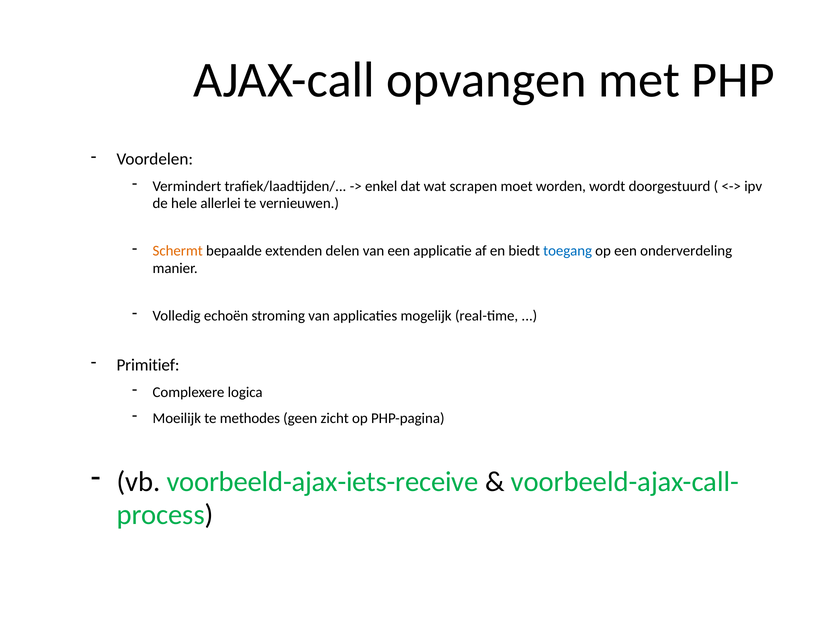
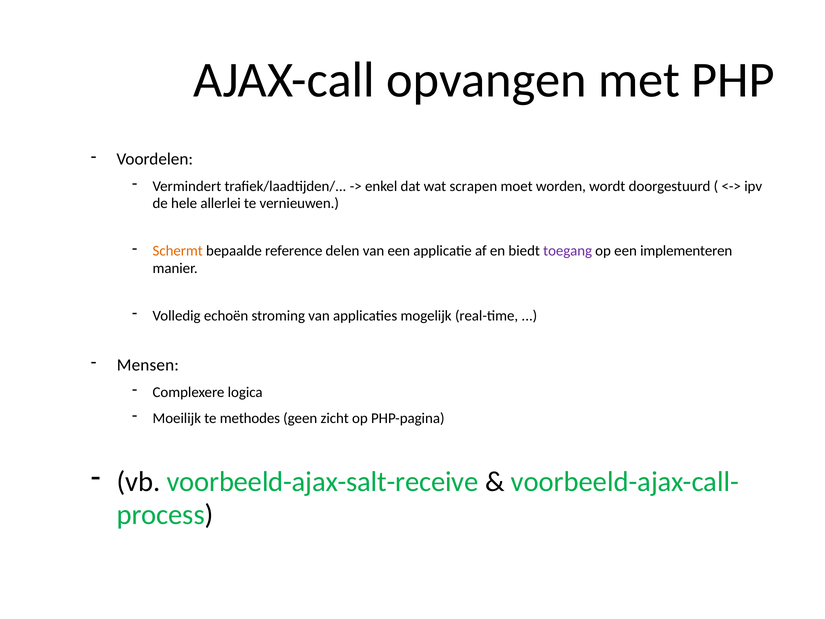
extenden: extenden -> reference (294, 251)
toegang colour: blue -> purple (568, 251)
onderverdeling: onderverdeling -> implementeren (686, 251)
Primitief: Primitief -> Mensen (148, 365)
voorbeeld-ajax-iets-receive: voorbeeld-ajax-iets-receive -> voorbeeld-ajax-salt-receive (323, 482)
